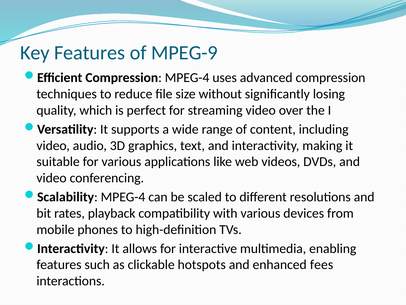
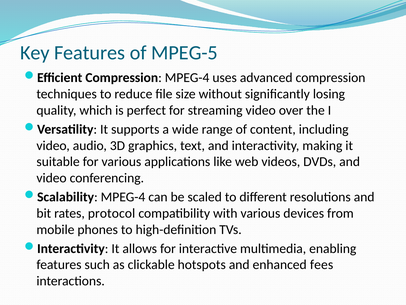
MPEG-9: MPEG-9 -> MPEG-5 (185, 53)
playback: playback -> protocol (112, 213)
